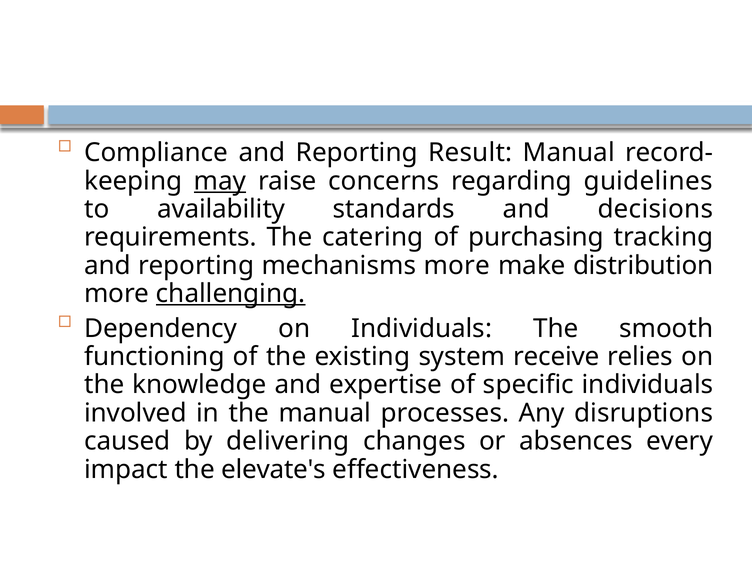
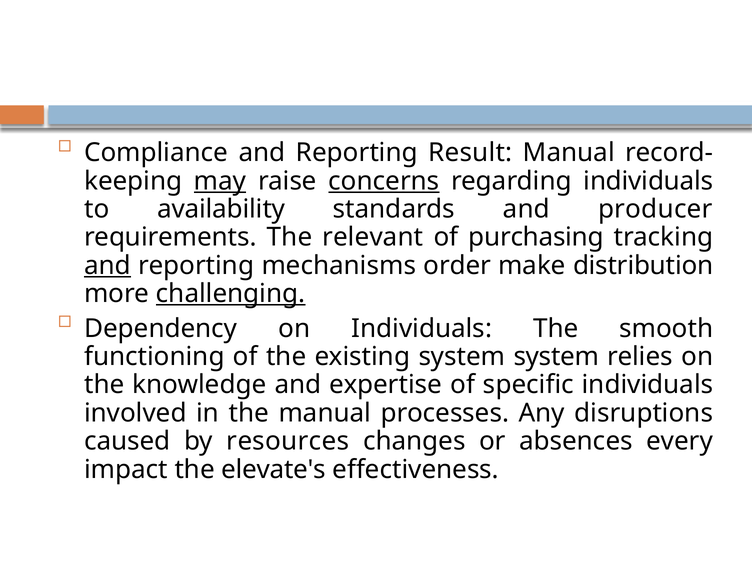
concerns underline: none -> present (384, 181)
regarding guidelines: guidelines -> individuals (648, 181)
decisions: decisions -> producer (655, 209)
catering: catering -> relevant (373, 237)
and underline: none -> present (107, 266)
mechanisms more: more -> order (457, 266)
system receive: receive -> system (556, 357)
delivering: delivering -> resources (288, 441)
